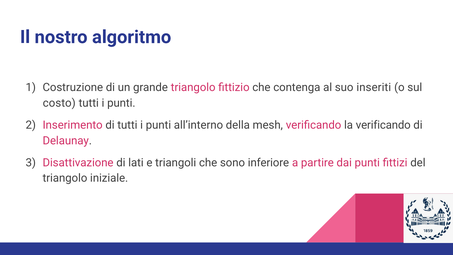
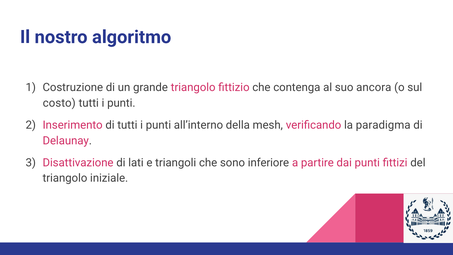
inseriti: inseriti -> ancora (374, 87)
la verificando: verificando -> paradigma (383, 125)
